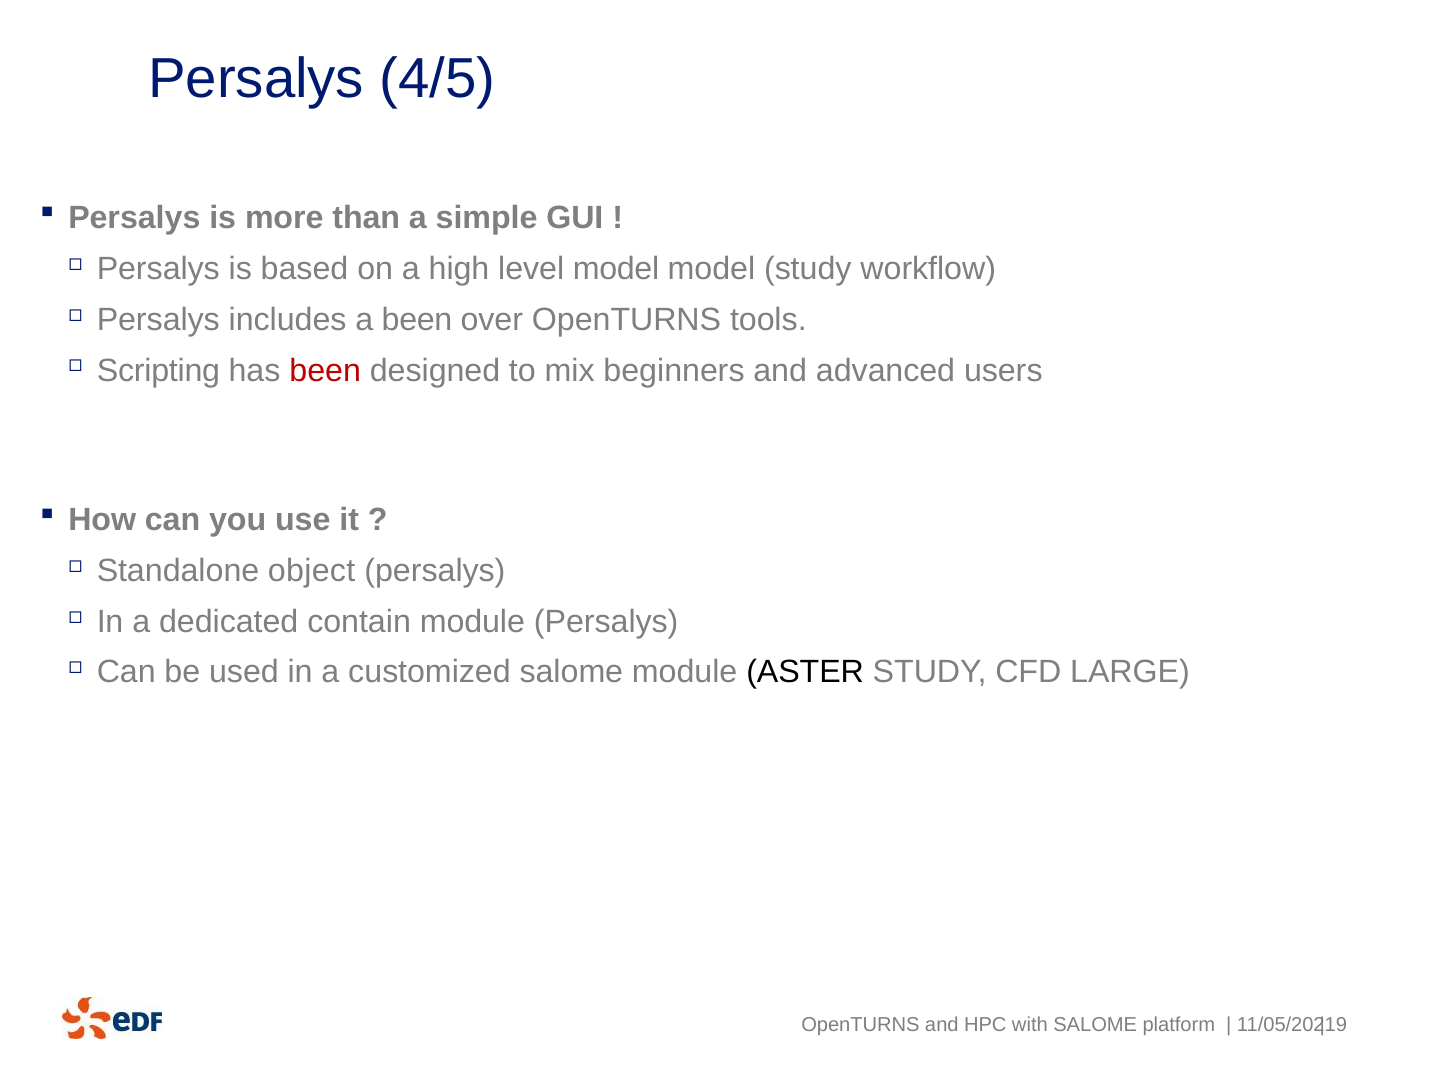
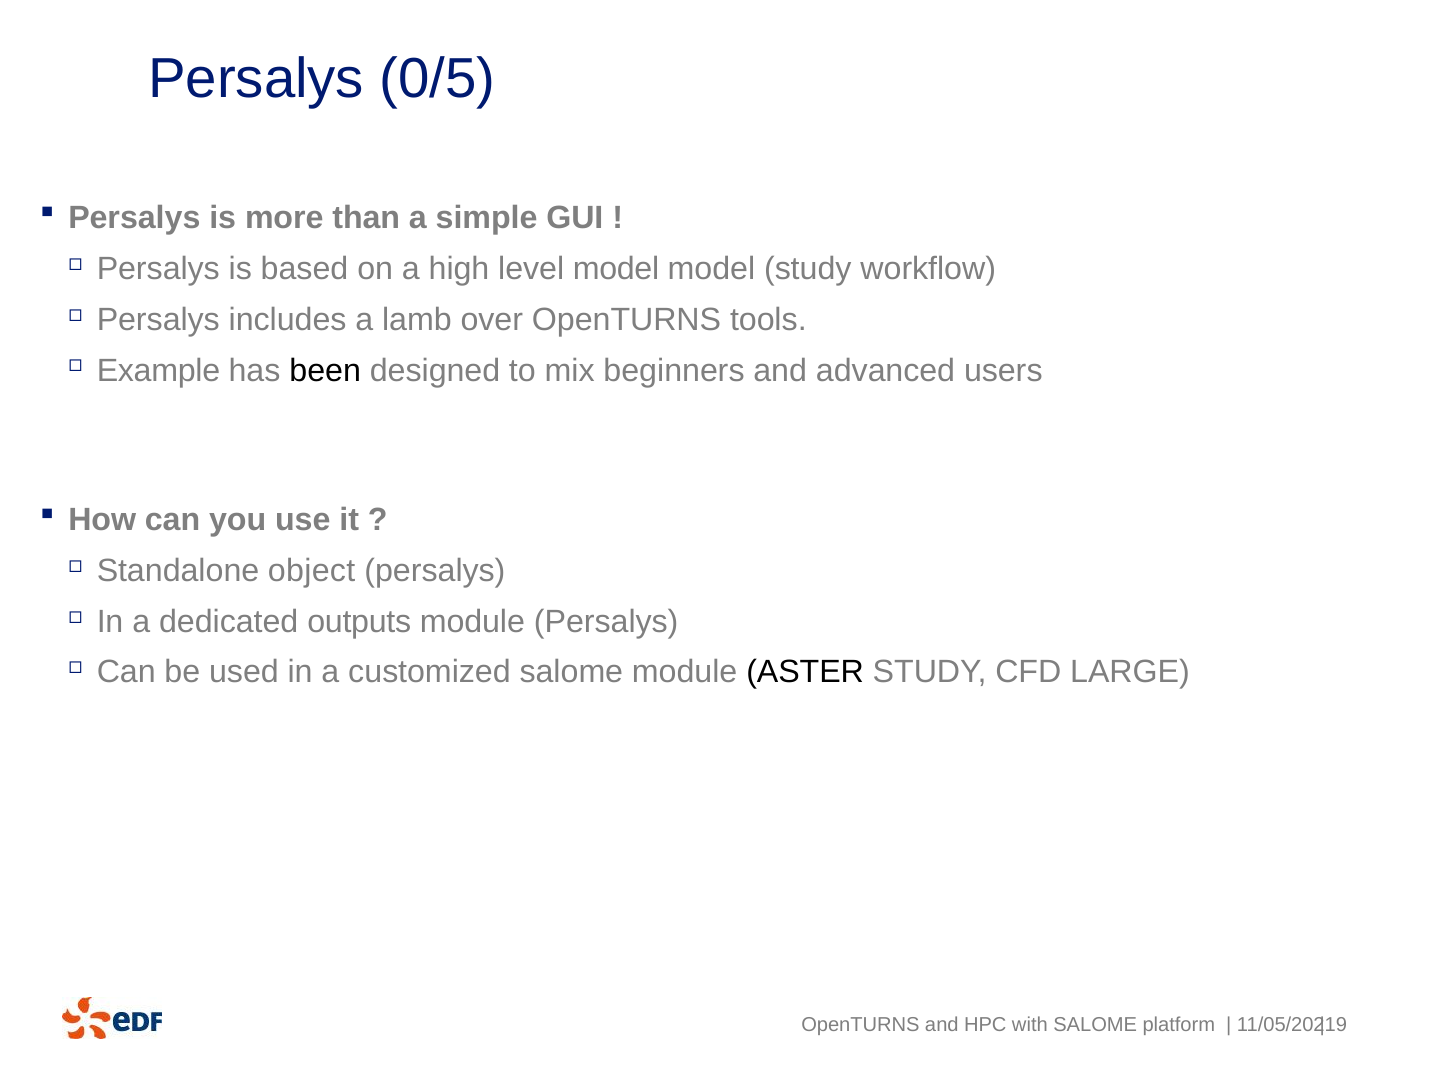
4/5: 4/5 -> 0/5 (437, 79)
a been: been -> lamb (417, 320)
Scripting: Scripting -> Example (158, 371)
been colour: red -> black (325, 371)
contain: contain -> outputs (359, 622)
